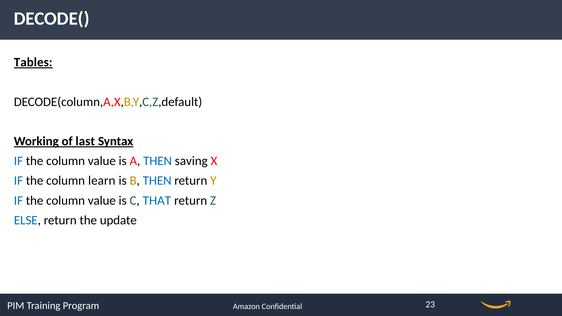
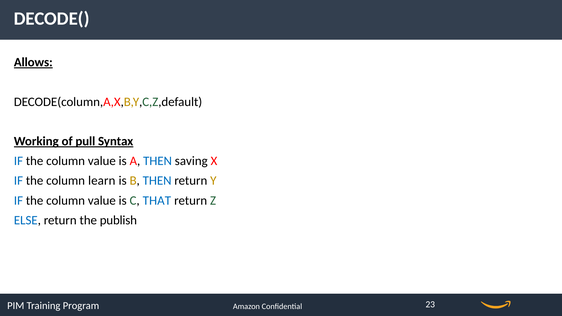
Tables: Tables -> Allows (33, 62)
last: last -> pull (85, 141)
update: update -> publish (118, 220)
